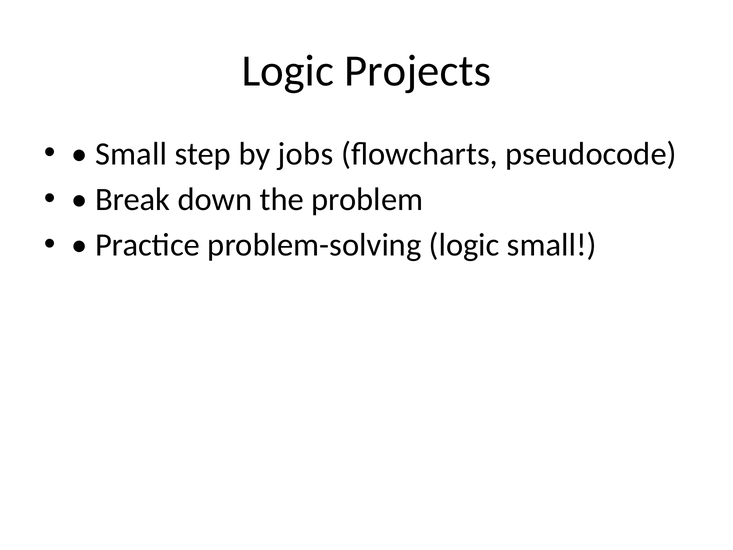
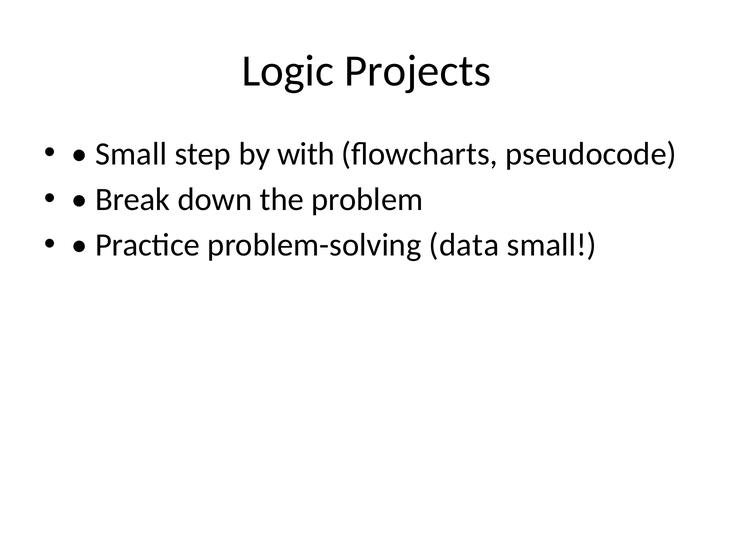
jobs: jobs -> with (306, 154)
problem-solving logic: logic -> data (464, 245)
